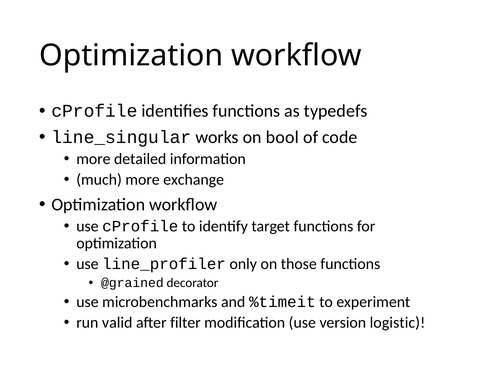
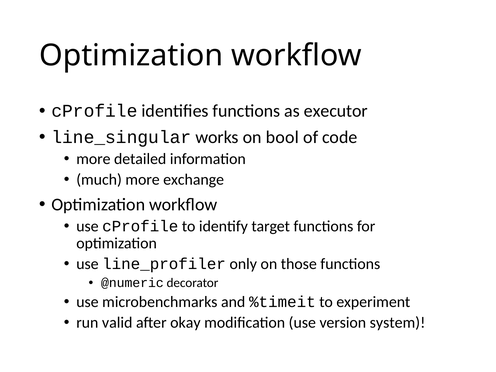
typedefs: typedefs -> executor (336, 111)
@grained: @grained -> @numeric (132, 283)
filter: filter -> okay (185, 323)
logistic: logistic -> system (398, 323)
